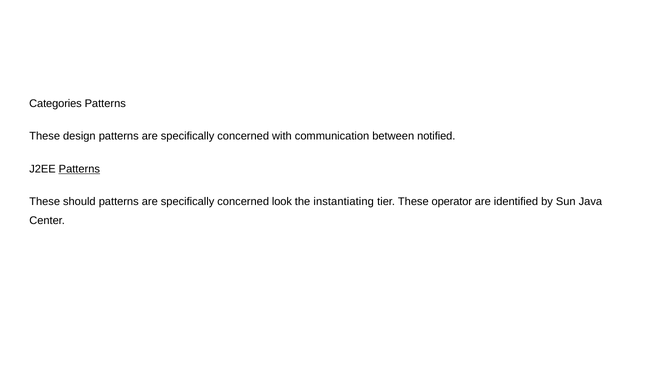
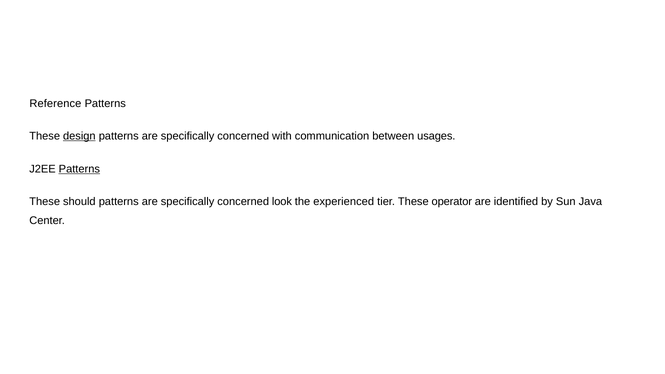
Categories: Categories -> Reference (55, 103)
design underline: none -> present (79, 136)
notified: notified -> usages (436, 136)
instantiating: instantiating -> experienced (344, 202)
